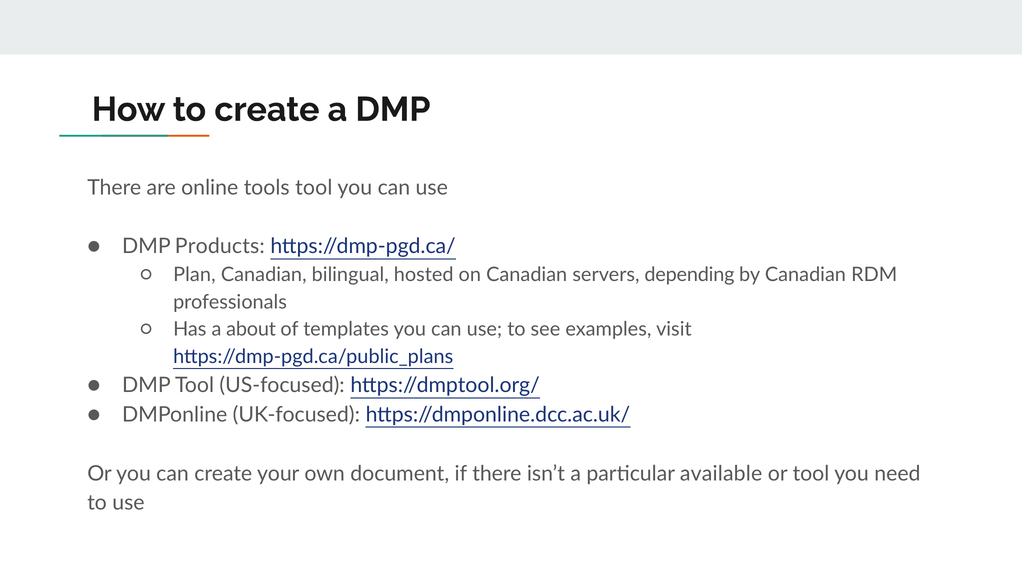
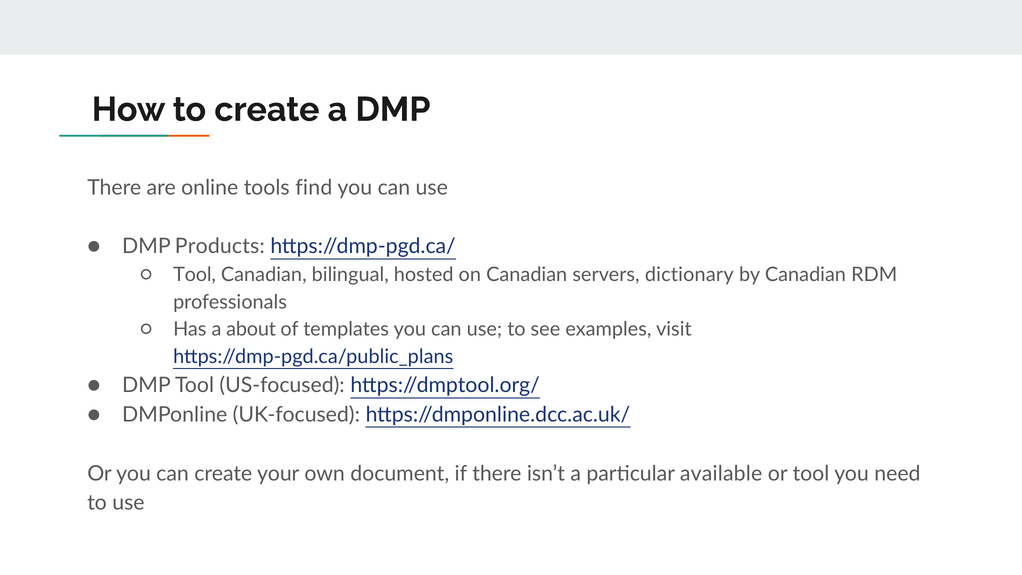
tools tool: tool -> find (314, 188)
Plan: Plan -> Tool (195, 274)
depending: depending -> dictionary (689, 274)
